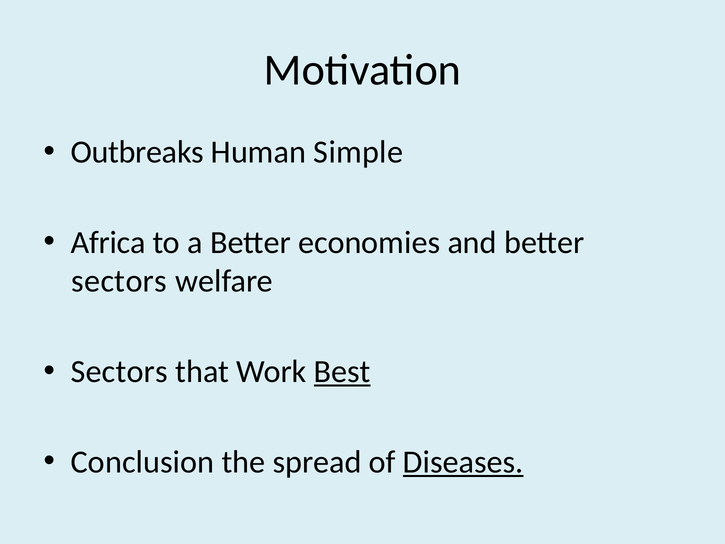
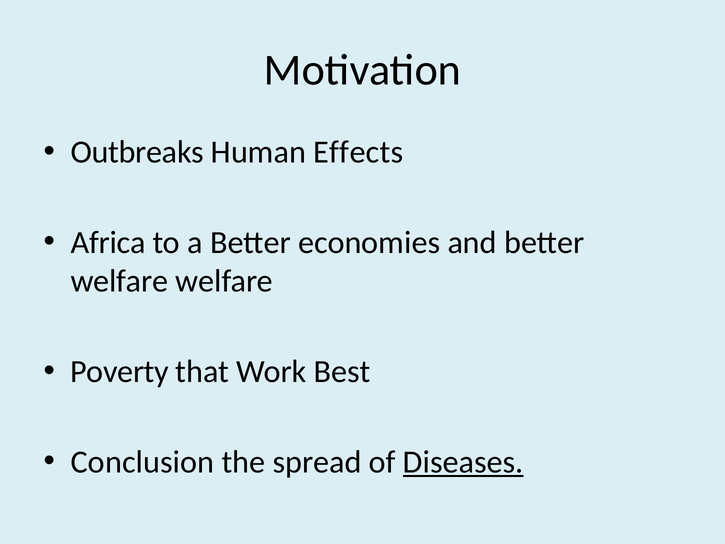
Simple: Simple -> Effects (358, 152)
sectors: sectors -> welfare (119, 281)
Sectors: Sectors -> Poverty (120, 371)
Best underline: present -> none (342, 371)
